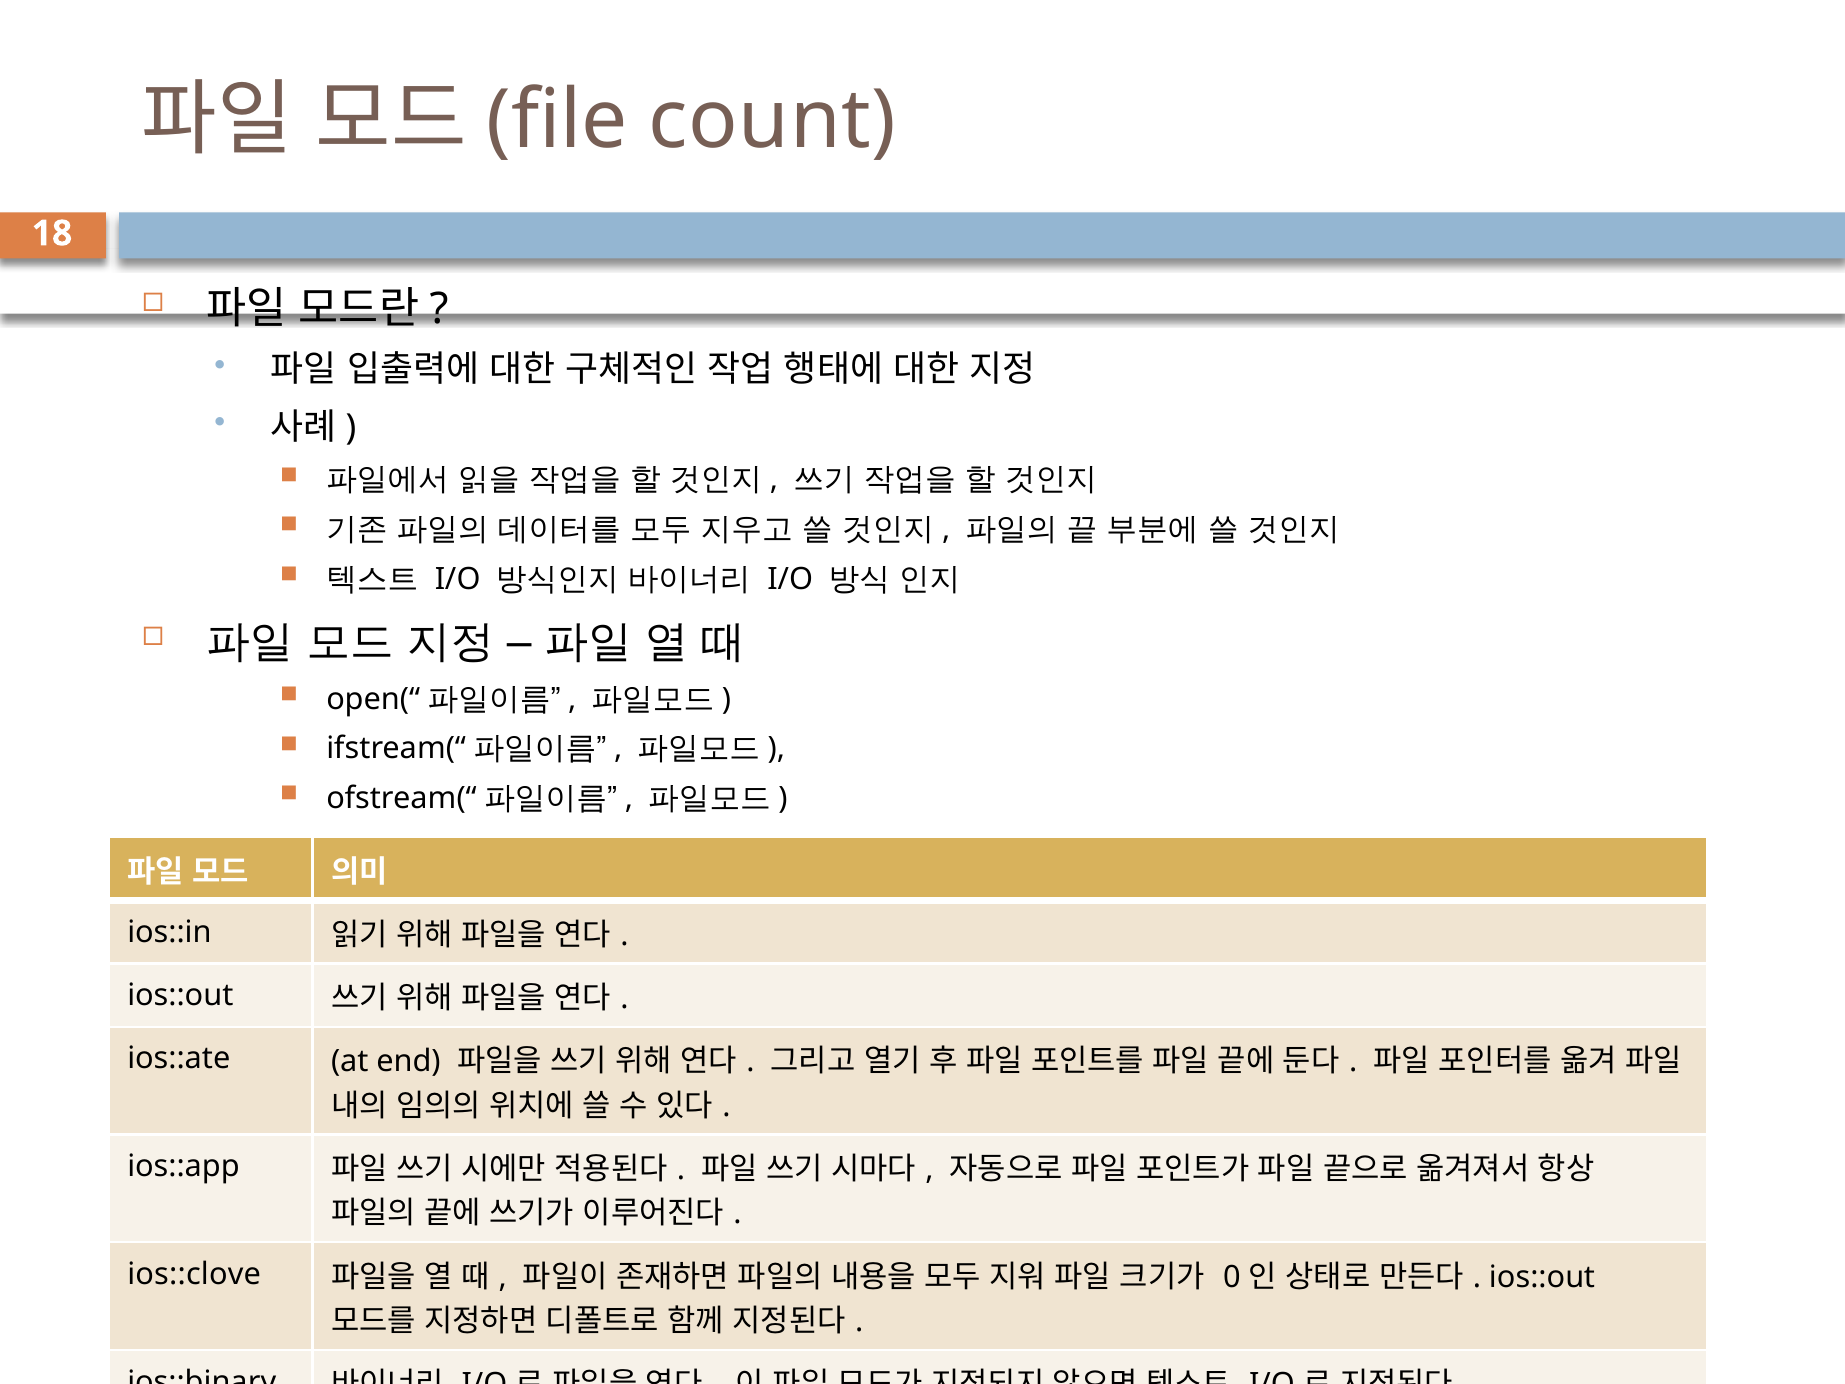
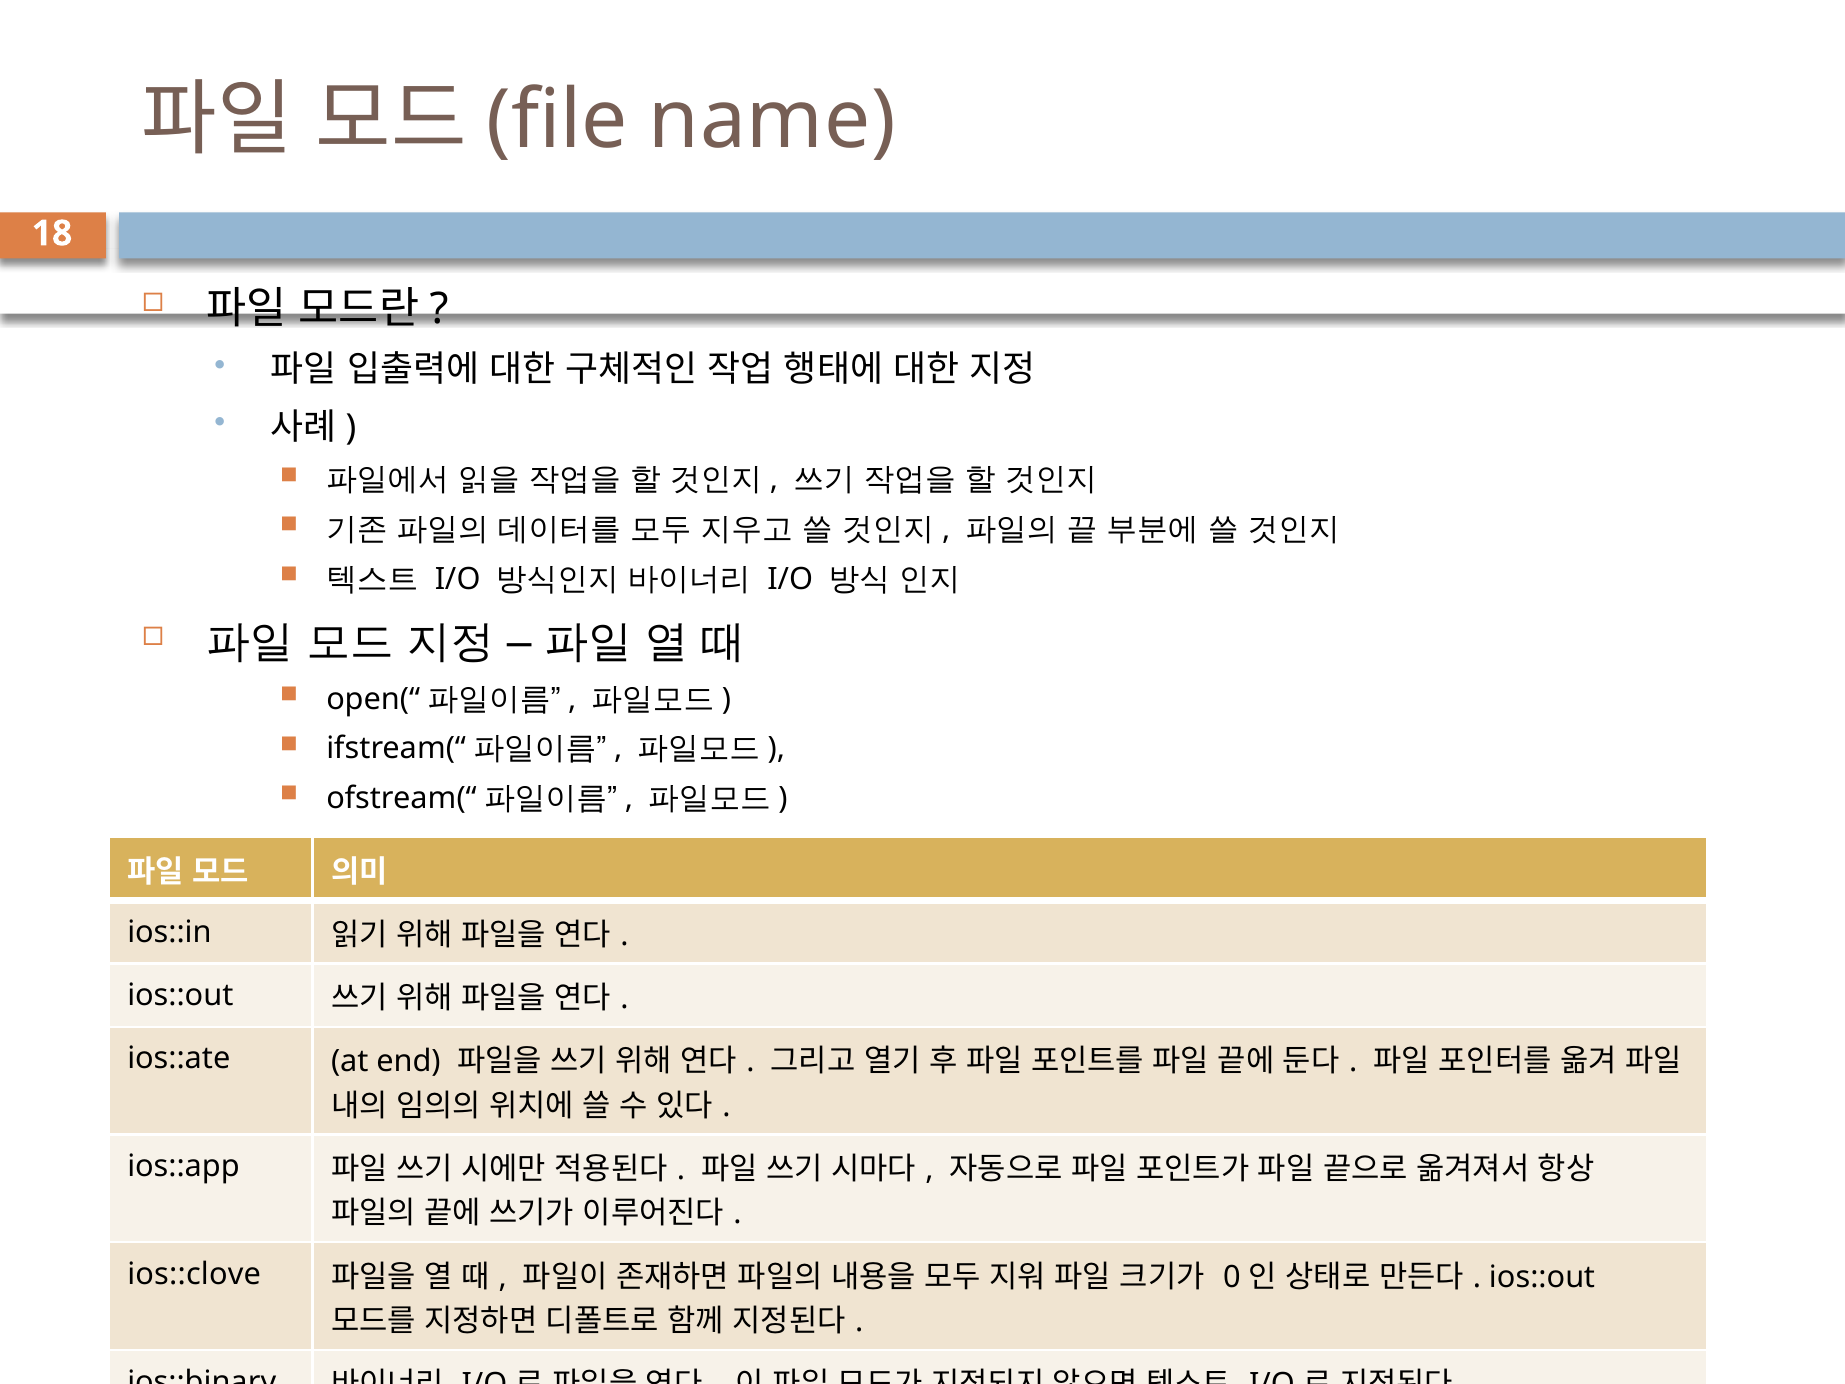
count: count -> name (772, 120)
